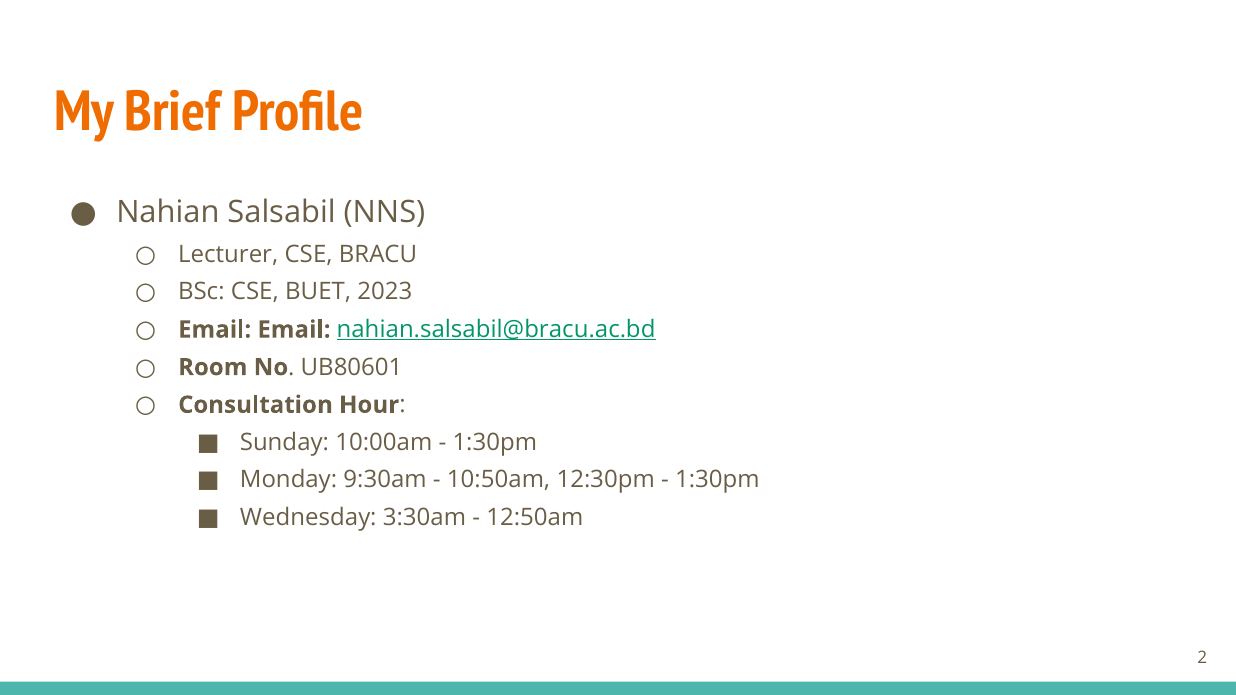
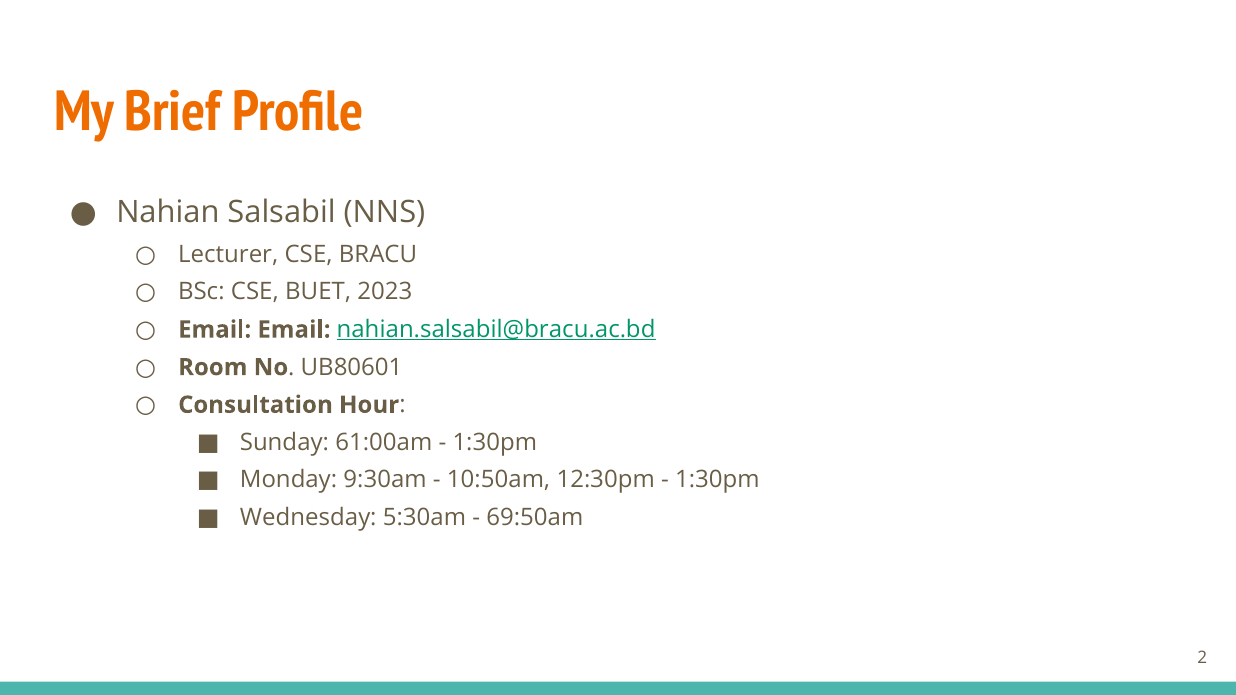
10:00am: 10:00am -> 61:00am (384, 443)
3:30am: 3:30am -> 5:30am (424, 518)
12:50am: 12:50am -> 69:50am (535, 518)
